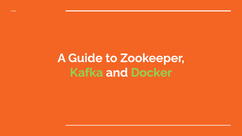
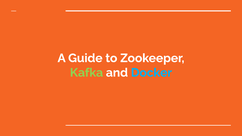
Docker colour: light green -> light blue (151, 73)
